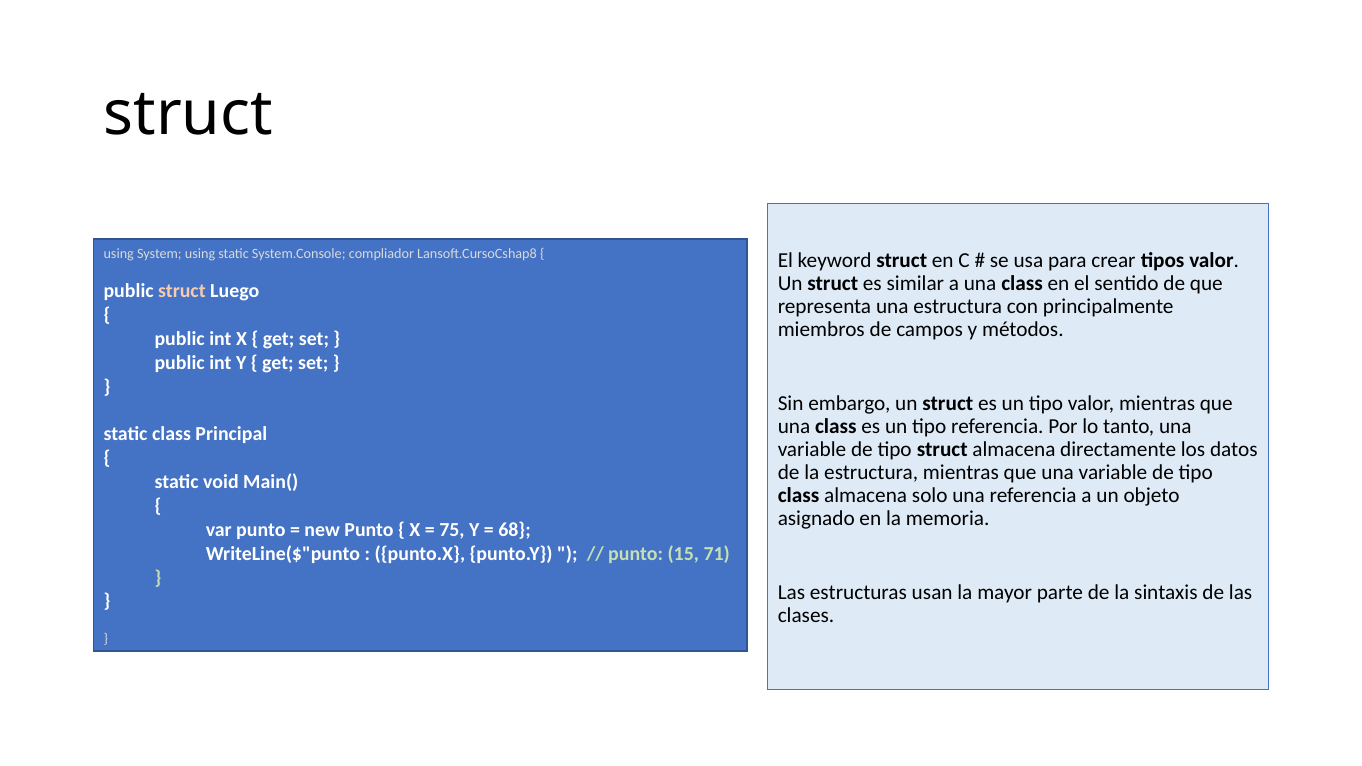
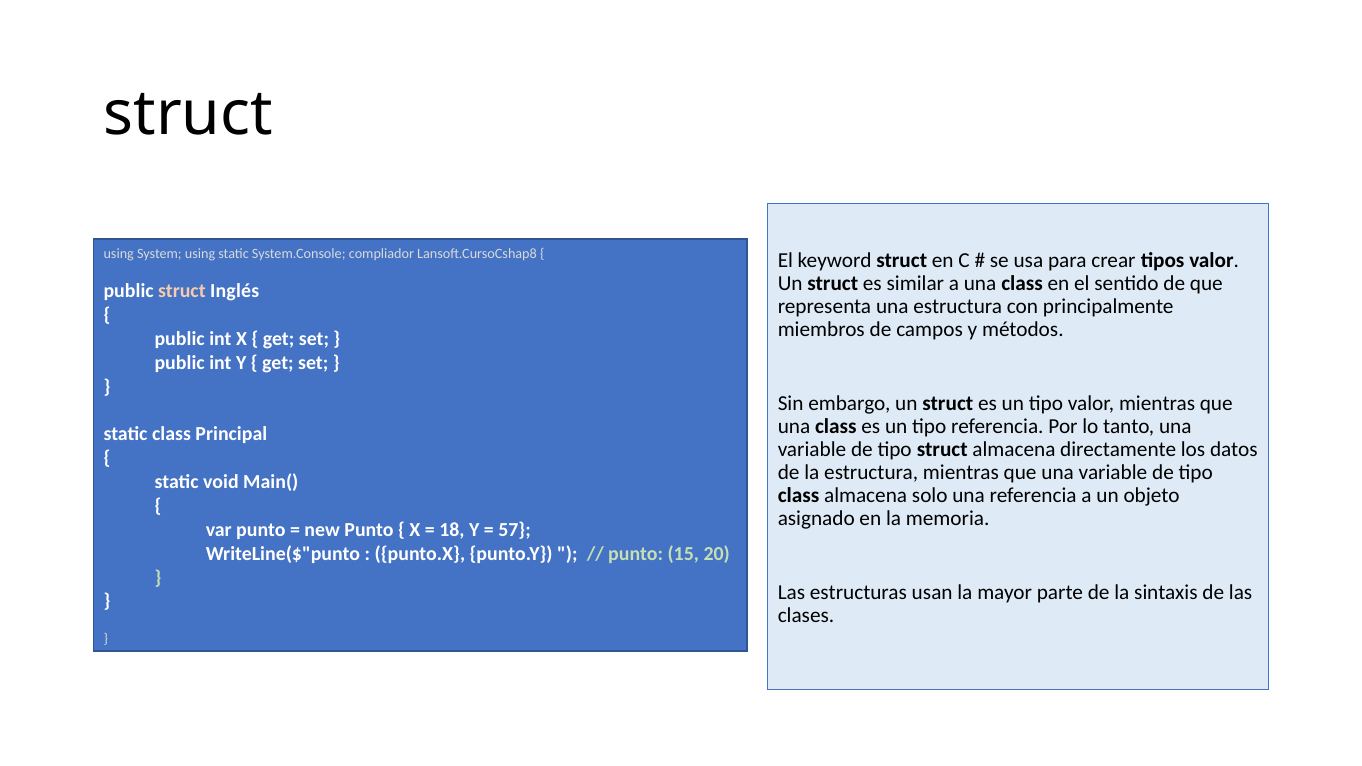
Luego: Luego -> Inglés (235, 291)
75: 75 -> 18 (452, 530)
68: 68 -> 57 (515, 530)
71: 71 -> 20 (717, 554)
